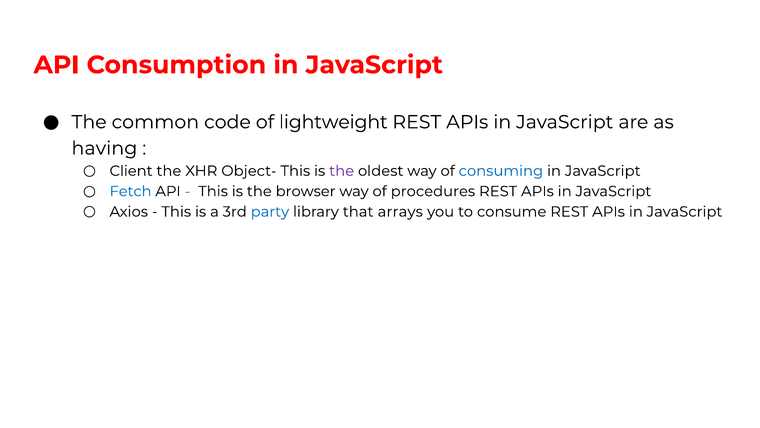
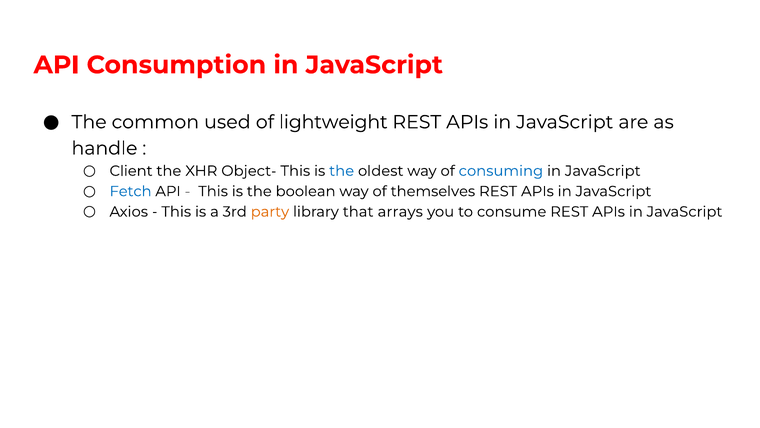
code: code -> used (227, 122)
having: having -> handle (104, 148)
the colour: purple -> blue (342, 171)
browser: browser -> boolean (306, 191)
procedures: procedures -> themselves (433, 191)
party colour: blue -> orange (270, 212)
